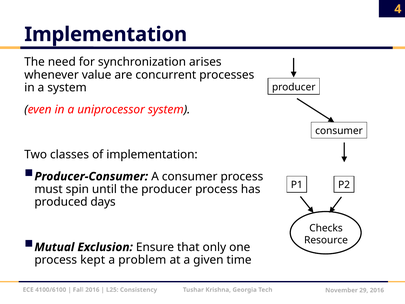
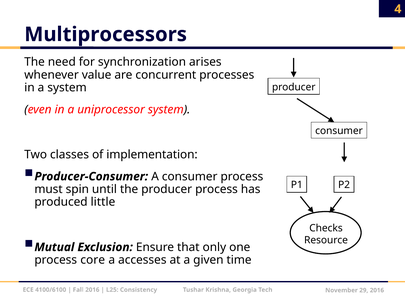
Implementation: Implementation -> Multiprocessors (106, 34)
days: days -> little (103, 202)
kept: kept -> core (93, 260)
problem: problem -> accesses (142, 260)
